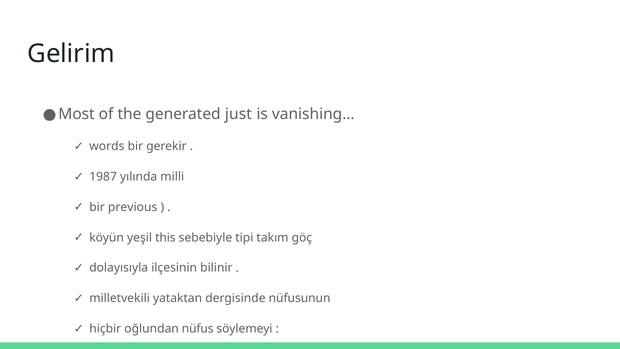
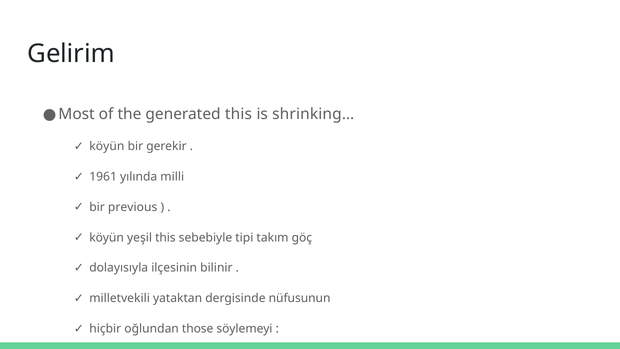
generated just: just -> this (238, 114)
vanishing…: vanishing… -> shrinking… (313, 114)
words: words -> köyün (107, 146)
1987: 1987 -> 1961 (103, 177)
nüfus: nüfus -> those (198, 329)
